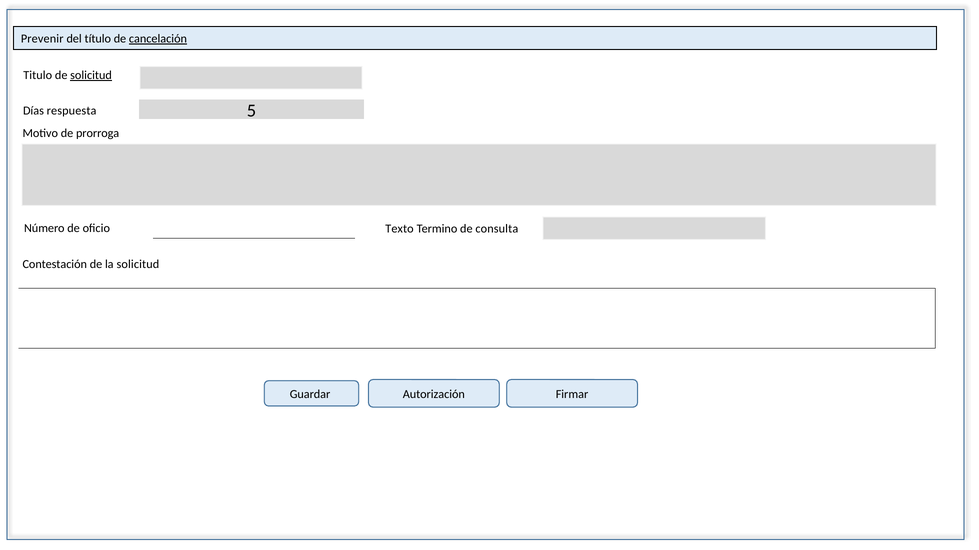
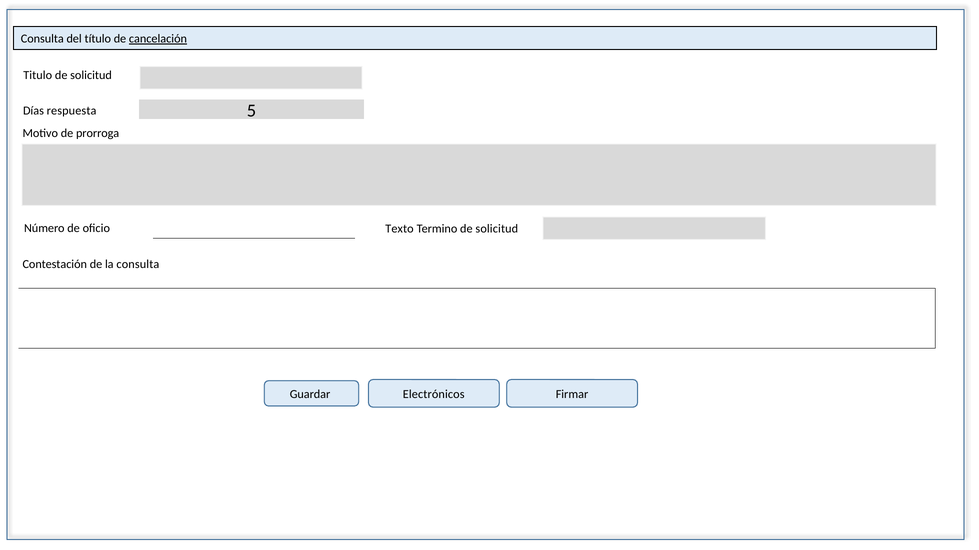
Prevenir: Prevenir -> Consulta (42, 39)
solicitud underline: present -> none (91, 75)
Termino de consulta: consulta -> solicitud (497, 229)
la solicitud: solicitud -> consulta (138, 265)
Autorización: Autorización -> Electrónicos (434, 395)
